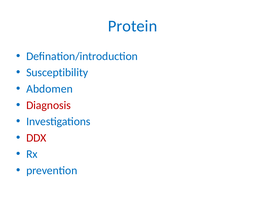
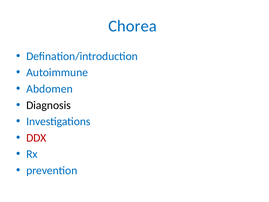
Protein: Protein -> Chorea (133, 26)
Susceptibility: Susceptibility -> Autoimmune (57, 72)
Diagnosis colour: red -> black (49, 105)
